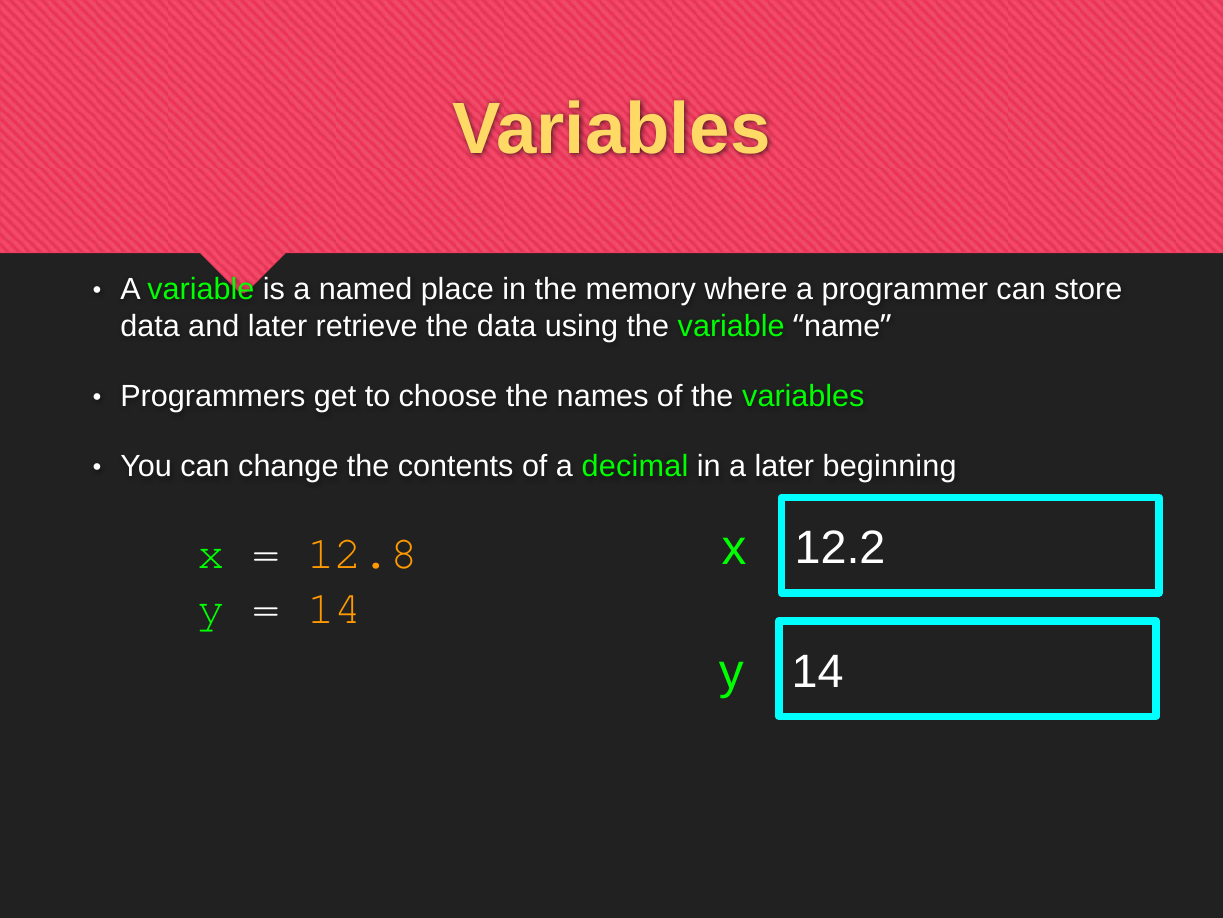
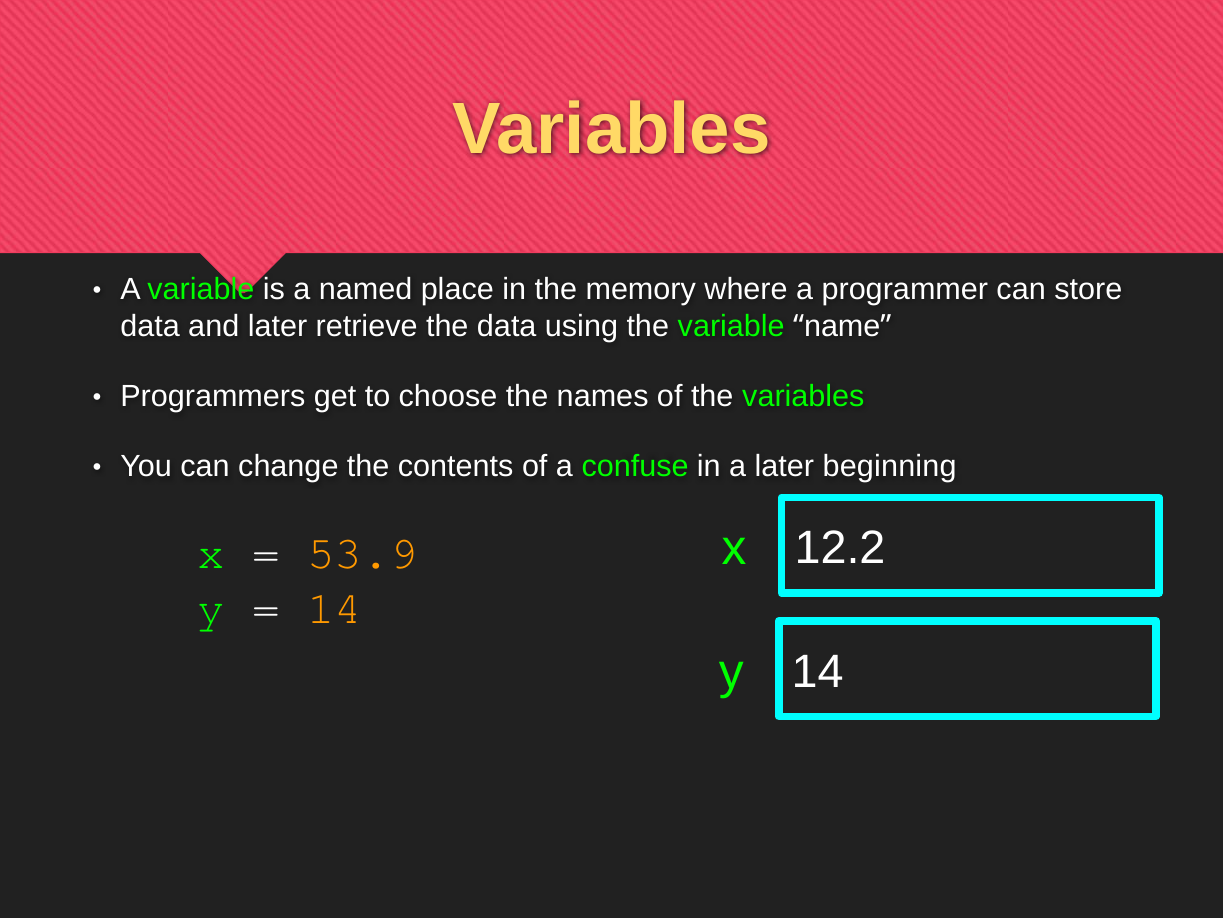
decimal: decimal -> confuse (635, 466)
12.8: 12.8 -> 53.9 (362, 552)
